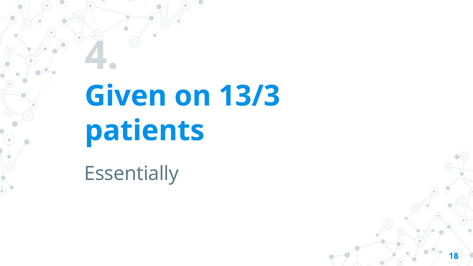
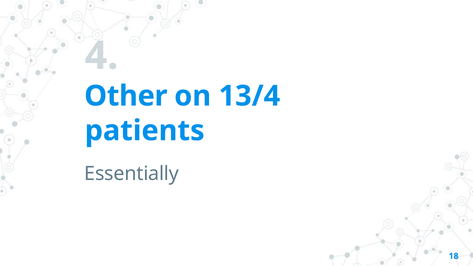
Given: Given -> Other (126, 96)
13/3: 13/3 -> 13/4 (249, 96)
